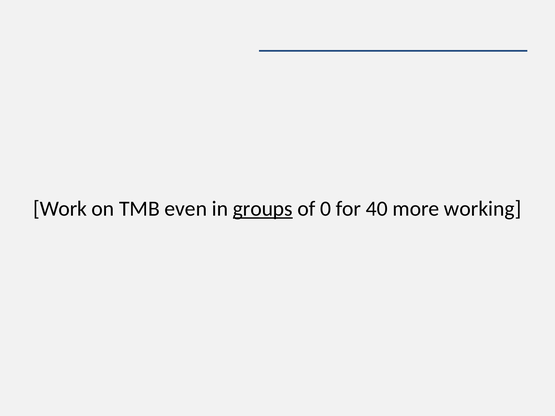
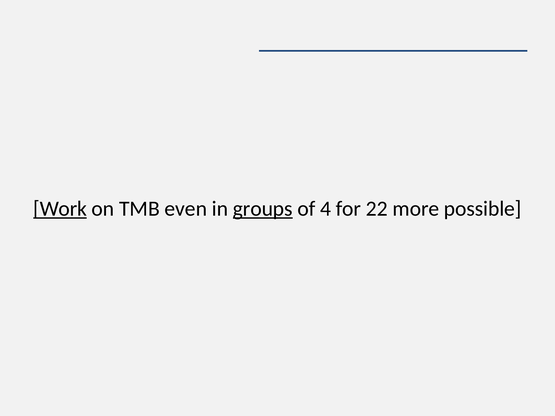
Work underline: none -> present (60, 209)
0: 0 -> 4 (326, 209)
40: 40 -> 22 (377, 209)
working: working -> possible (483, 209)
